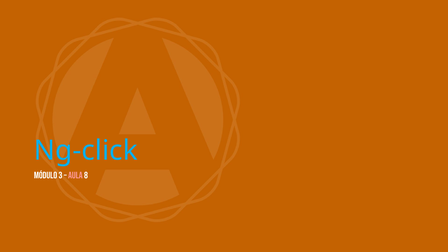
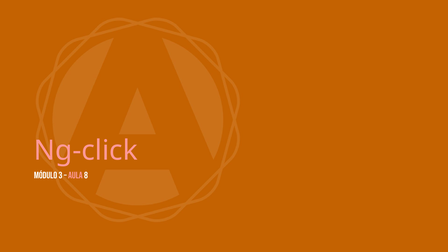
Ng-click colour: light blue -> pink (86, 151)
